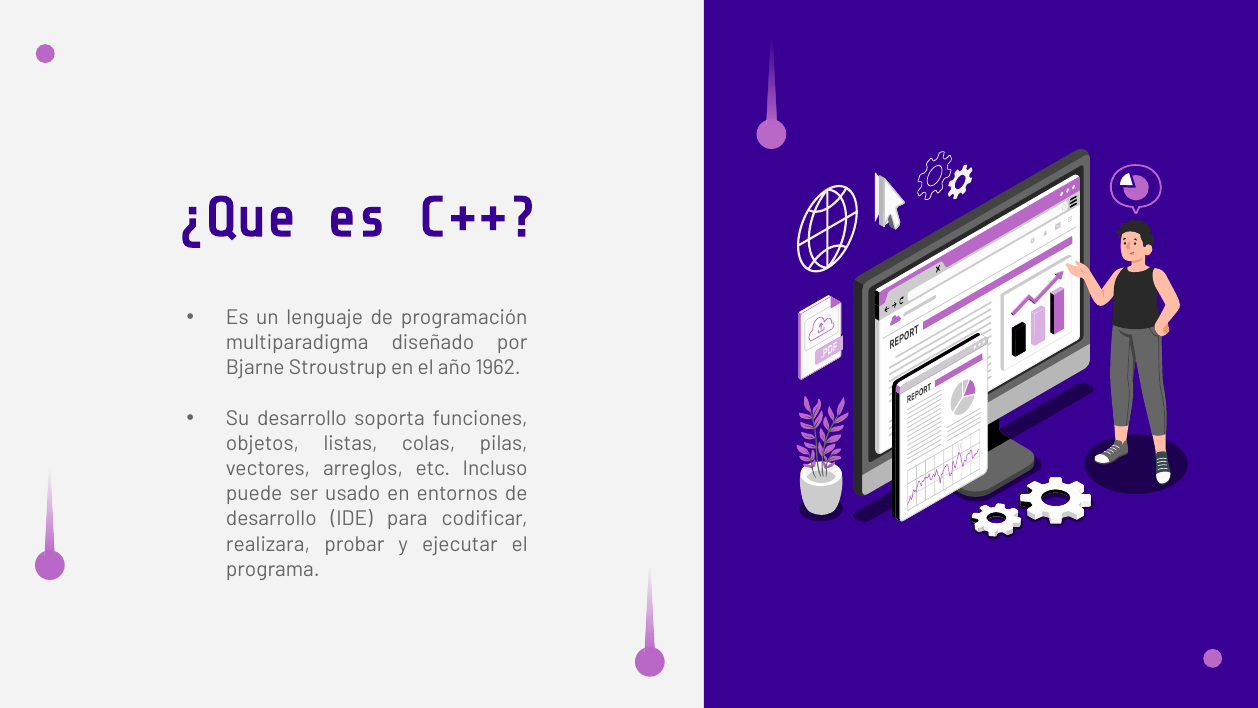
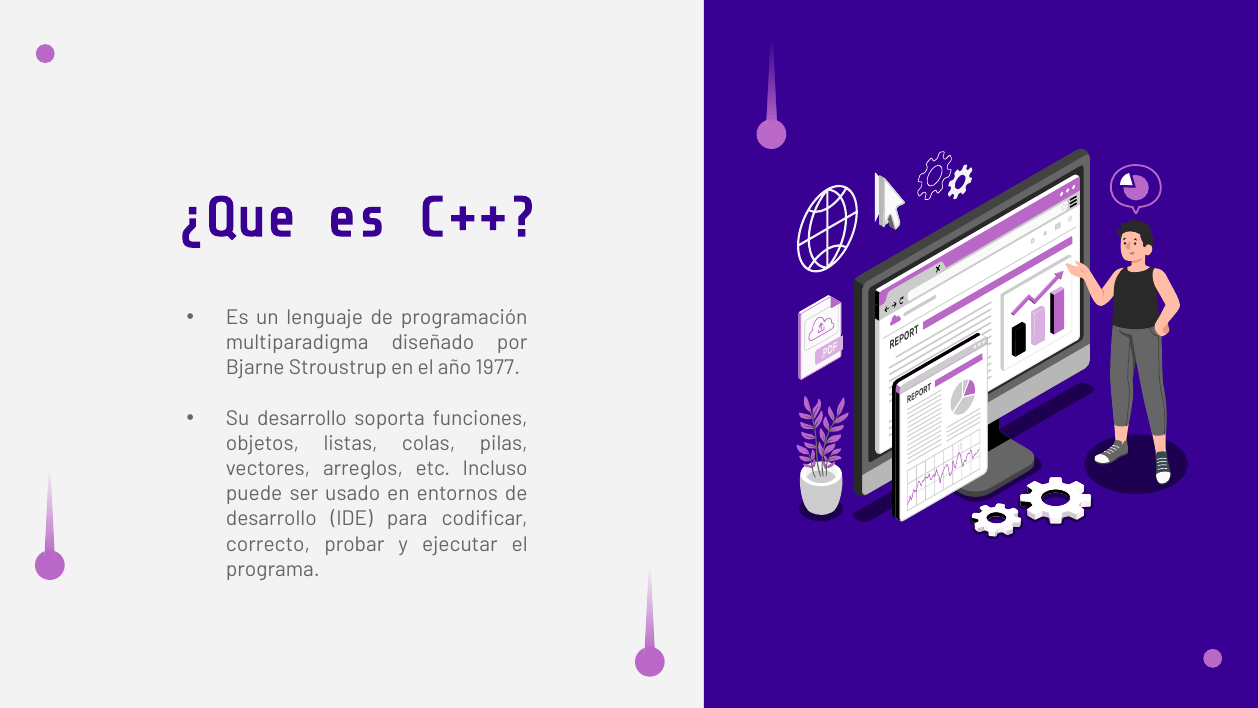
1962: 1962 -> 1977 (498, 368)
realizara: realizara -> correcto (268, 544)
